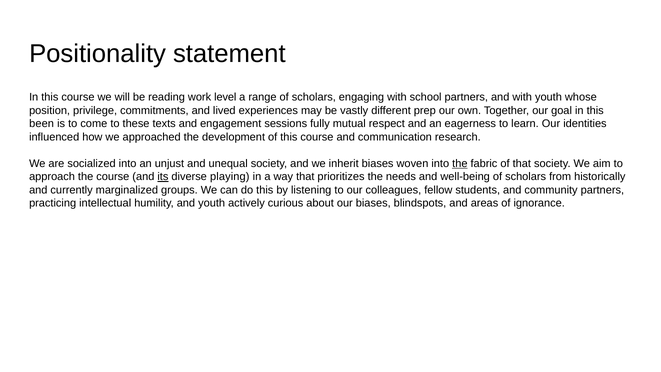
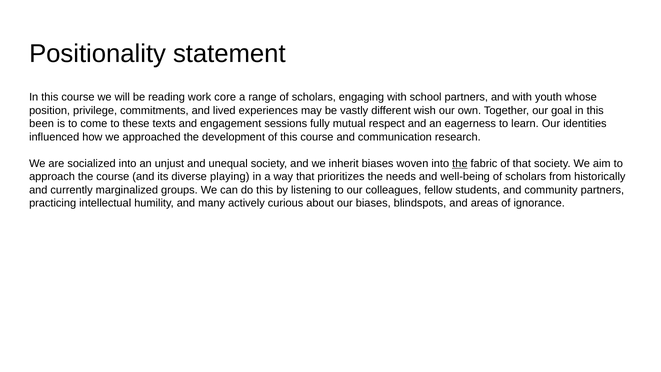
level: level -> core (225, 97)
prep: prep -> wish (425, 111)
its underline: present -> none (163, 177)
and youth: youth -> many (212, 203)
